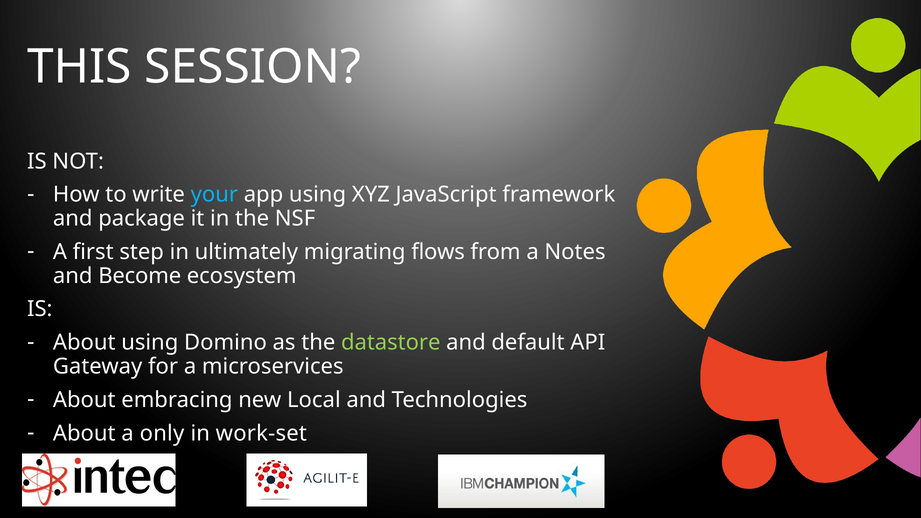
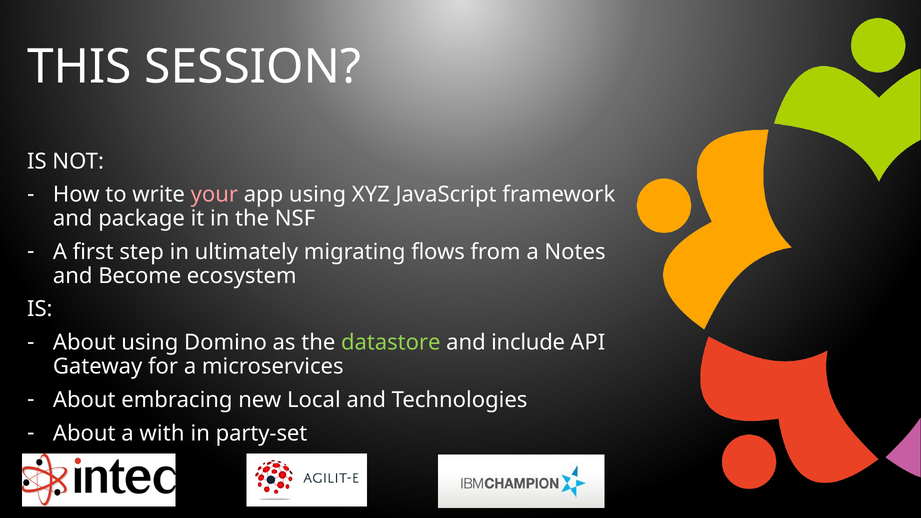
your colour: light blue -> pink (214, 195)
default: default -> include (528, 343)
only: only -> with (162, 433)
work-set: work-set -> party-set (261, 433)
